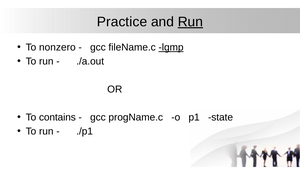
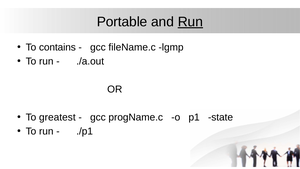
Practice: Practice -> Portable (122, 22)
nonzero: nonzero -> contains (57, 47)
lgmp underline: present -> none (171, 47)
contains: contains -> greatest (57, 117)
